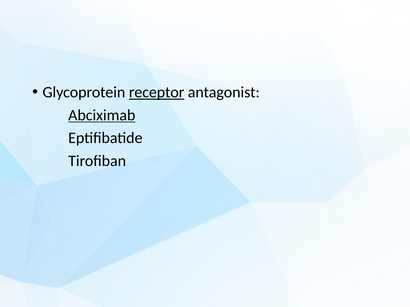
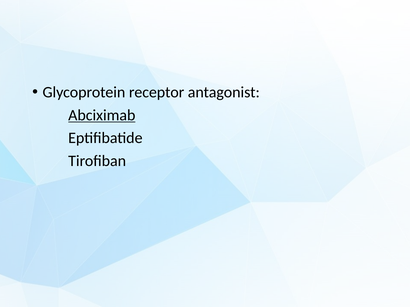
receptor underline: present -> none (157, 92)
